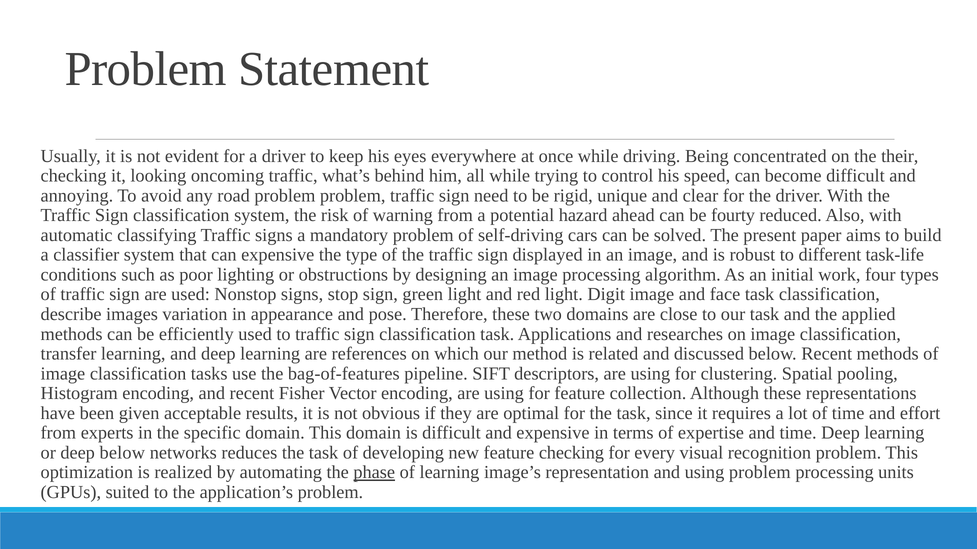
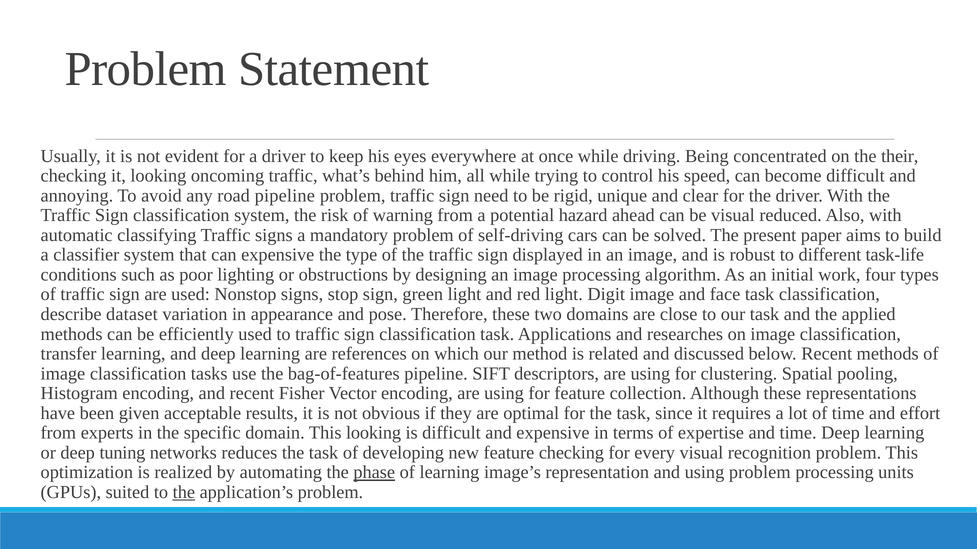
road problem: problem -> pipeline (285, 196)
be fourty: fourty -> visual (733, 216)
images: images -> dataset (132, 315)
This domain: domain -> looking (374, 433)
deep below: below -> tuning (122, 453)
the underline: none -> present (184, 493)
